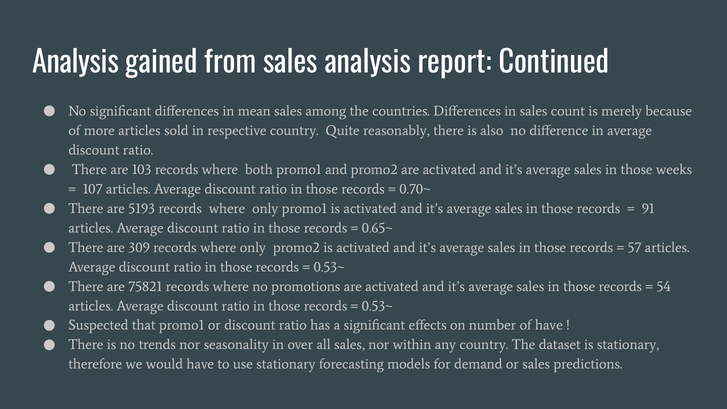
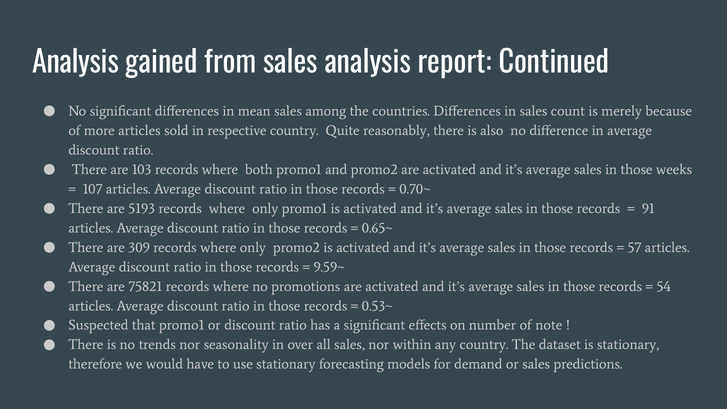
0.53~: 0.53~ -> 9.59~ (329, 267)
of have: have -> note (549, 325)
